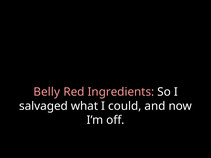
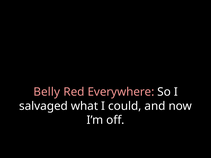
Ingredients: Ingredients -> Everywhere (121, 92)
